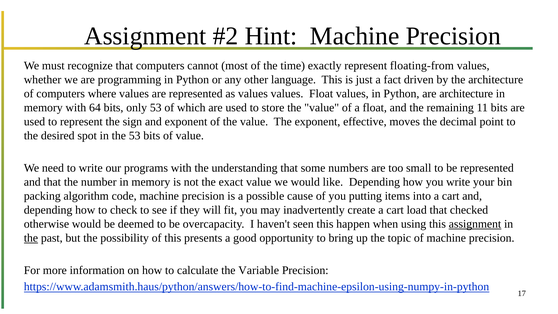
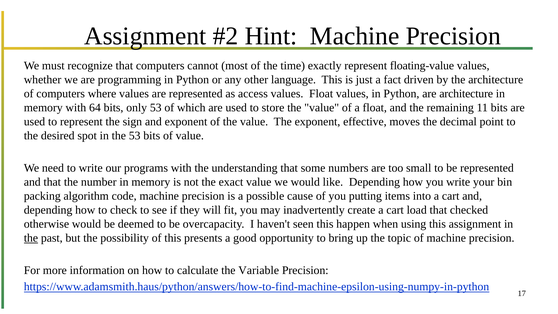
floating-from: floating-from -> floating-value (422, 66)
as values: values -> access (253, 94)
assignment underline: present -> none (475, 224)
